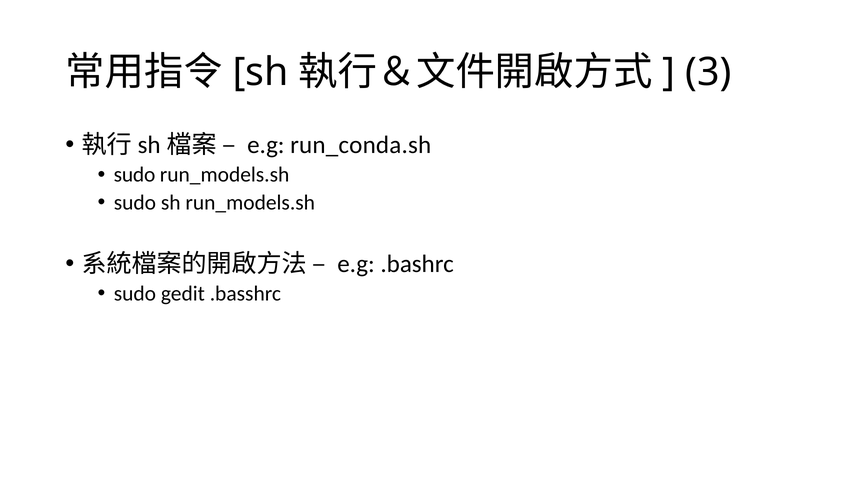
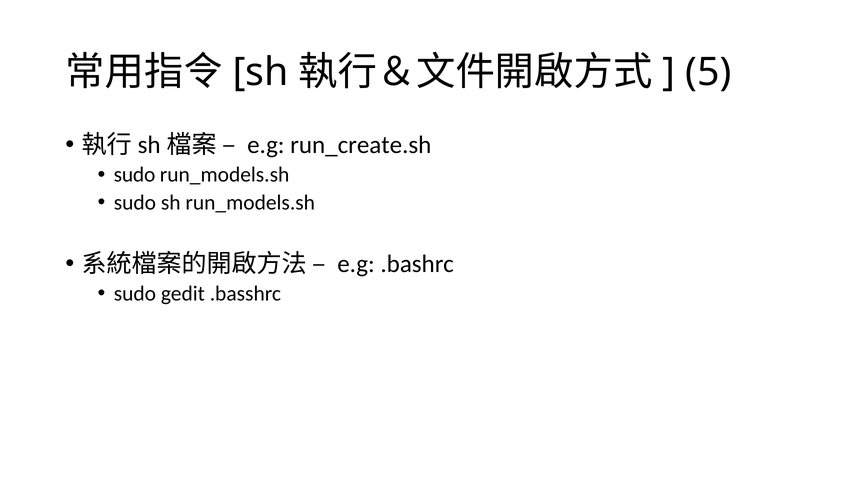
3: 3 -> 5 (708, 72)
run_conda.sh: run_conda.sh -> run_create.sh (361, 145)
